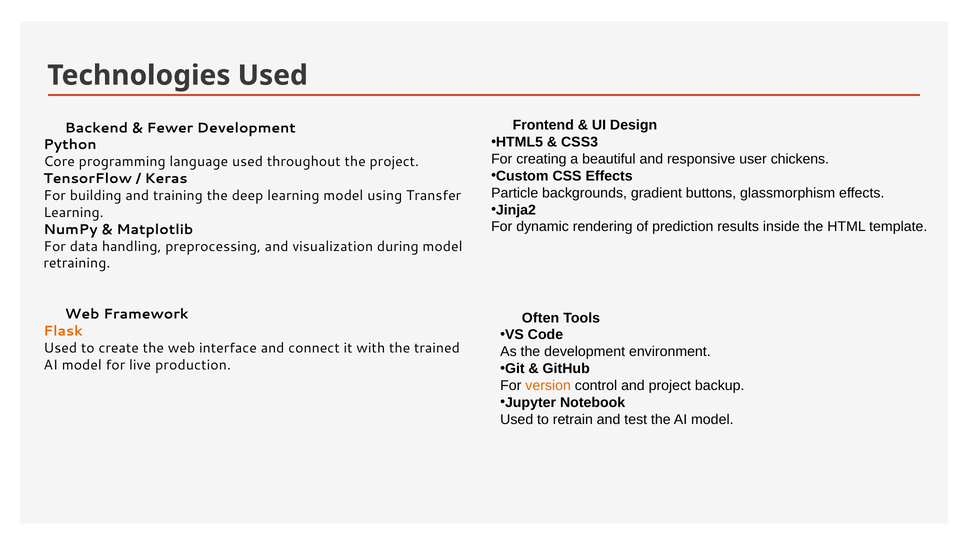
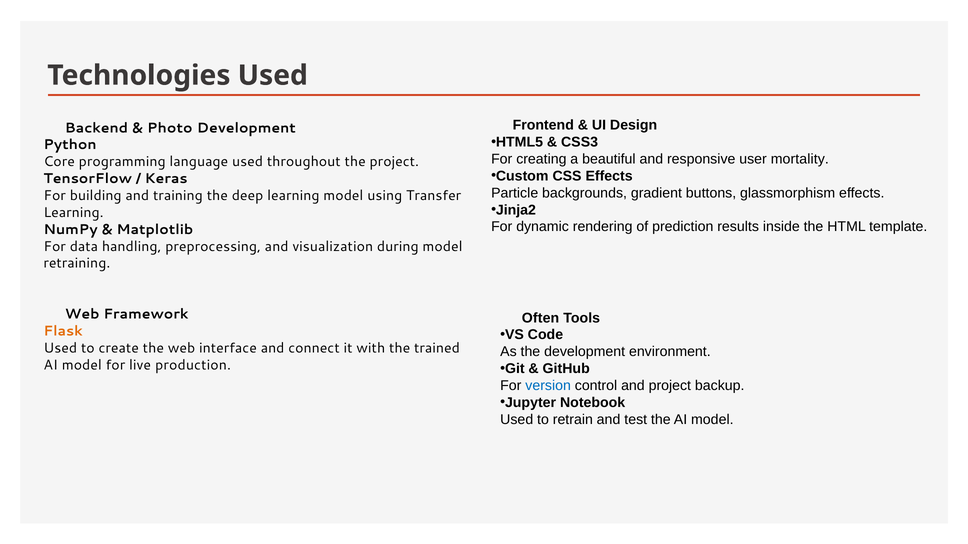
Fewer: Fewer -> Photo (170, 128)
chickens: chickens -> mortality (800, 159)
version colour: orange -> blue (548, 386)
